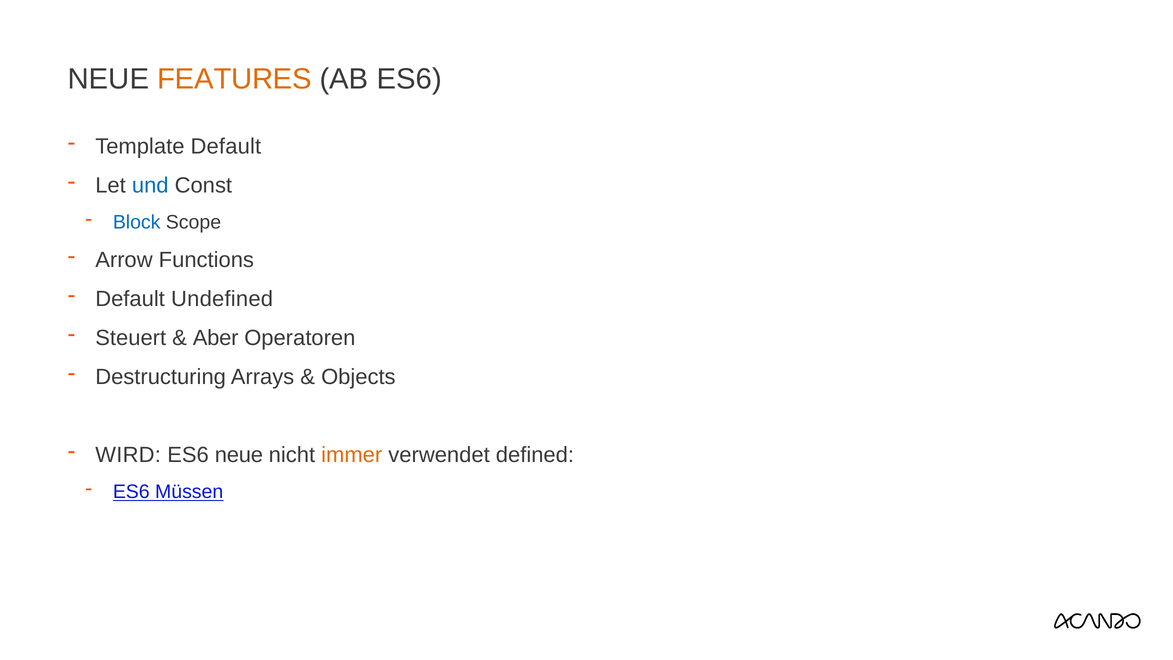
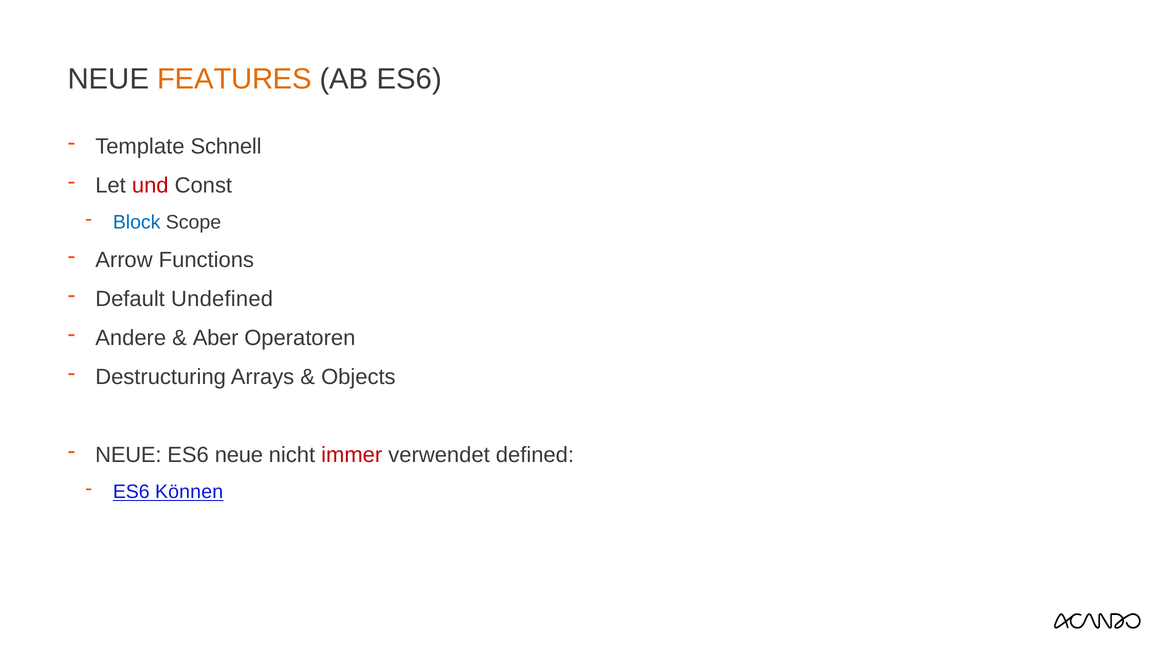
Template Default: Default -> Schnell (226, 147)
und colour: blue -> red (150, 186)
Steuert: Steuert -> Andere (131, 338)
WIRD: WIRD -> NEUE (128, 455)
immer colour: orange -> red (352, 455)
Müssen: Müssen -> Können (189, 492)
